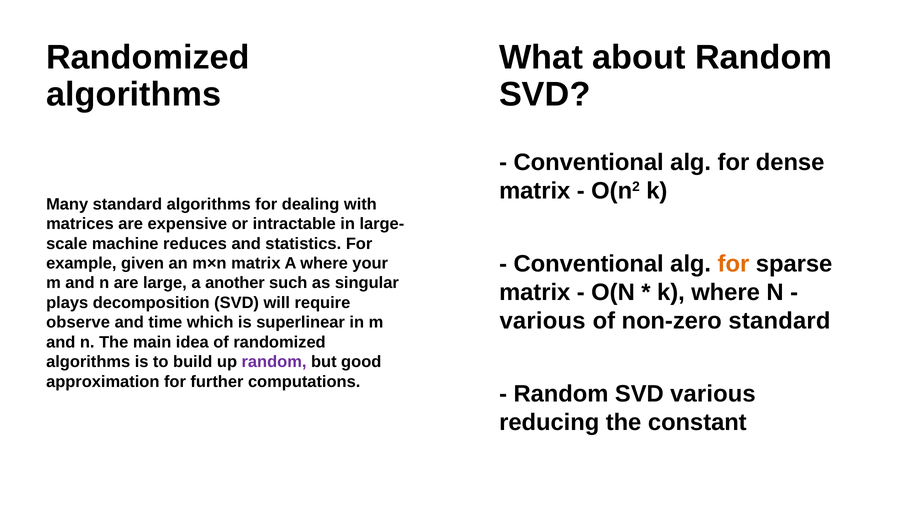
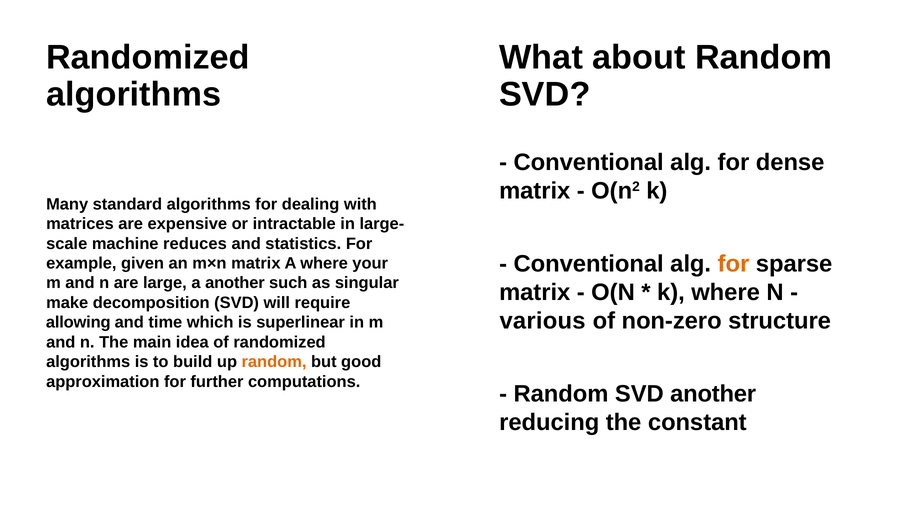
plays: plays -> make (67, 303)
non-zero standard: standard -> structure (780, 321)
observe: observe -> allowing (78, 323)
random colour: purple -> orange (274, 362)
SVD various: various -> another (713, 395)
